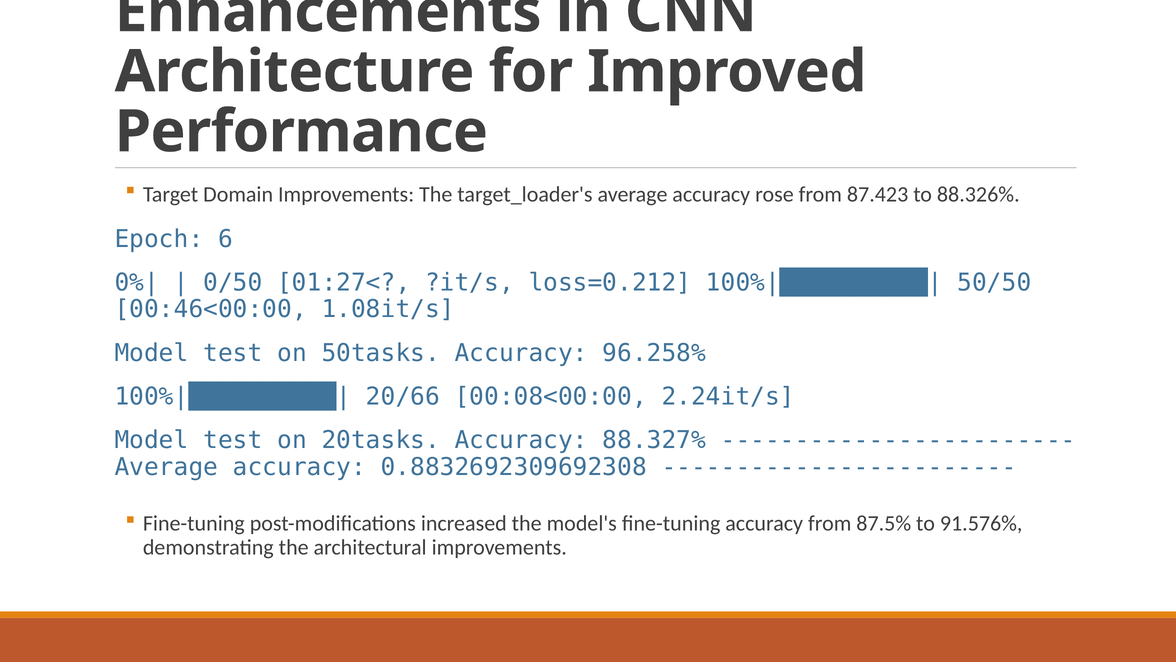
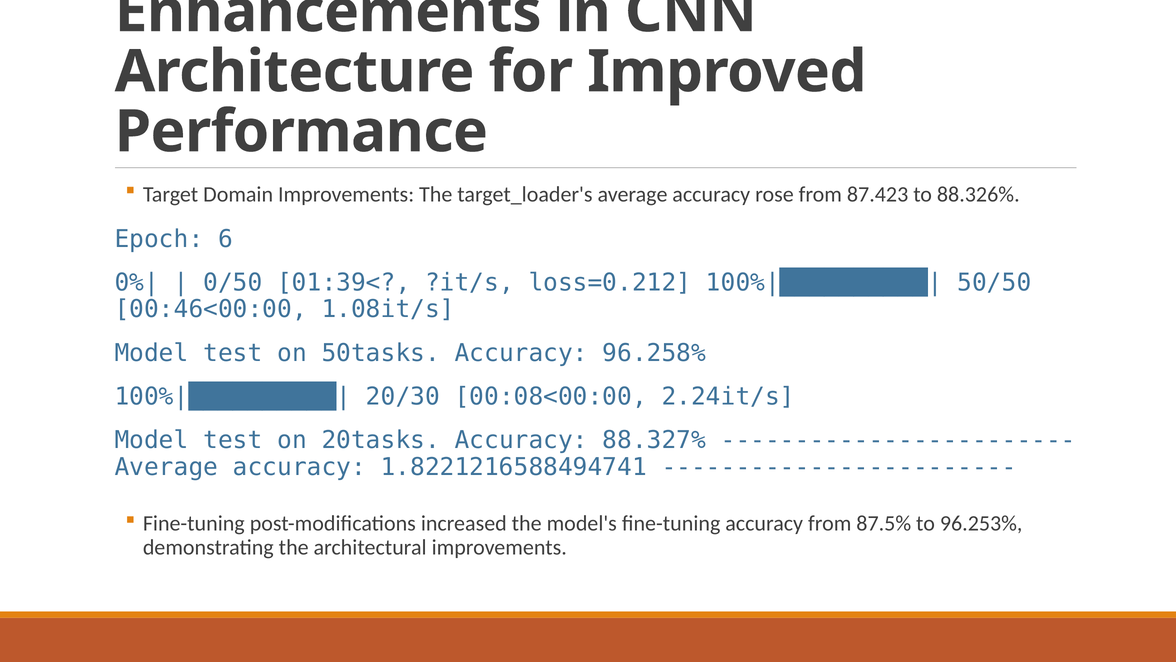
01:27<: 01:27< -> 01:39< (344, 283)
20/66: 20/66 -> 20/30 (403, 396)
0.8832692309692308: 0.8832692309692308 -> 1.8221216588494741 (514, 467)
91.576%: 91.576% -> 96.253% (981, 523)
